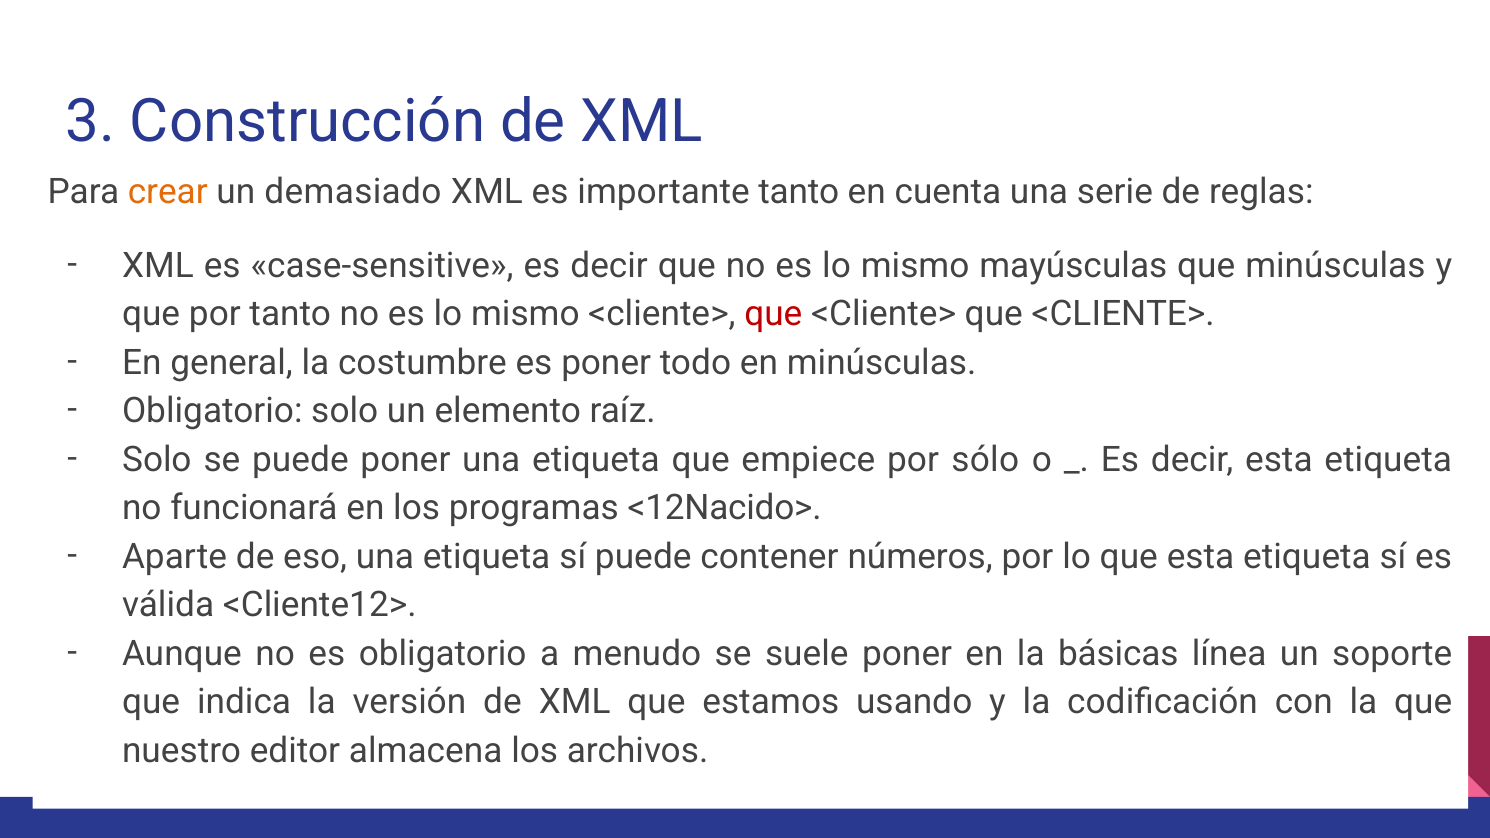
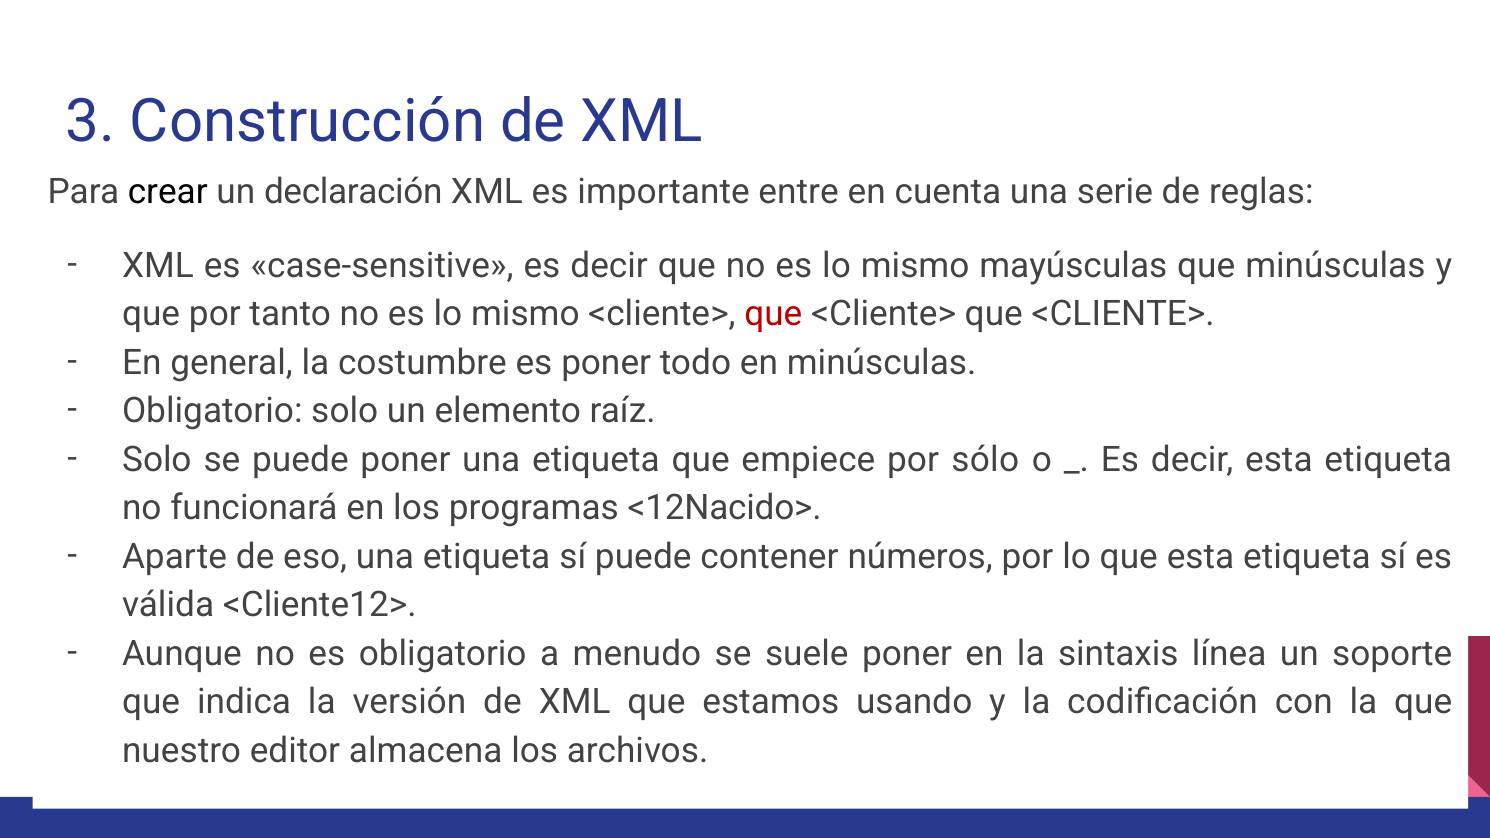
crear colour: orange -> black (168, 192)
demasiado: demasiado -> declaración (353, 192)
importante tanto: tanto -> entre (799, 192)
básicas: básicas -> sintaxis (1118, 654)
